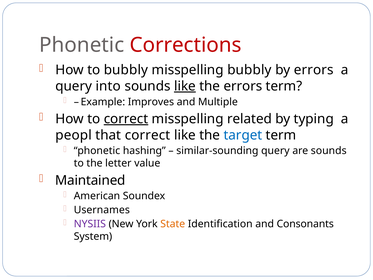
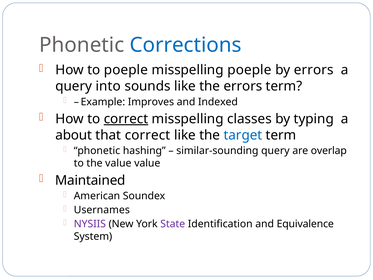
Corrections colour: red -> blue (186, 45)
to bubbly: bubbly -> poeple (126, 70)
misspelling bubbly: bubbly -> poeple (249, 70)
like underline: present -> none (185, 86)
Multiple: Multiple -> Indexed (218, 102)
related: related -> classes (249, 119)
peopl: peopl -> about (74, 135)
are sounds: sounds -> overlap (329, 151)
the letter: letter -> value (118, 163)
State colour: orange -> purple (173, 224)
Consonants: Consonants -> Equivalence (305, 224)
